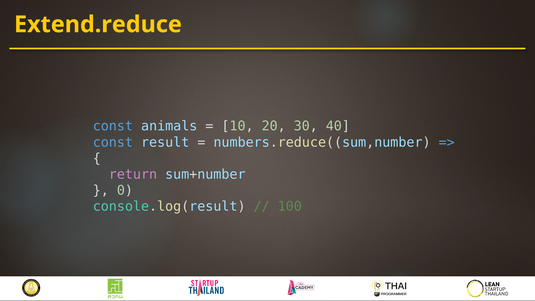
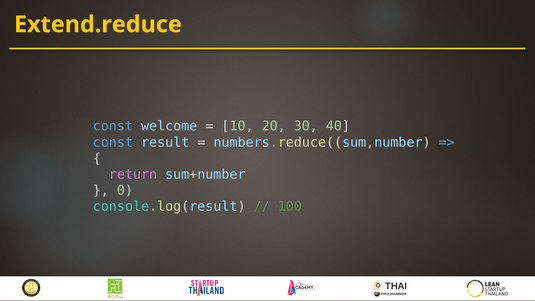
animals: animals -> welcome (169, 126)
